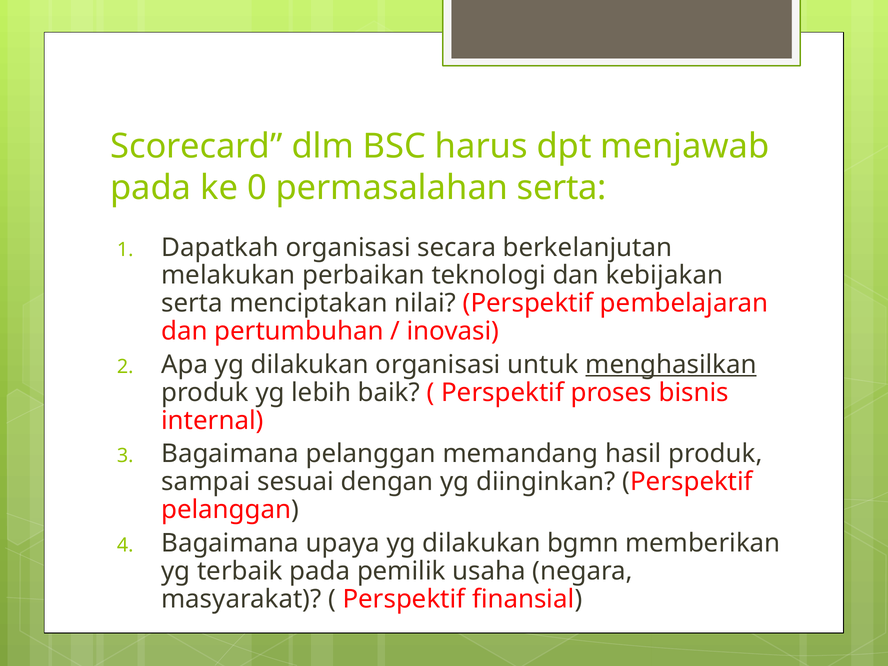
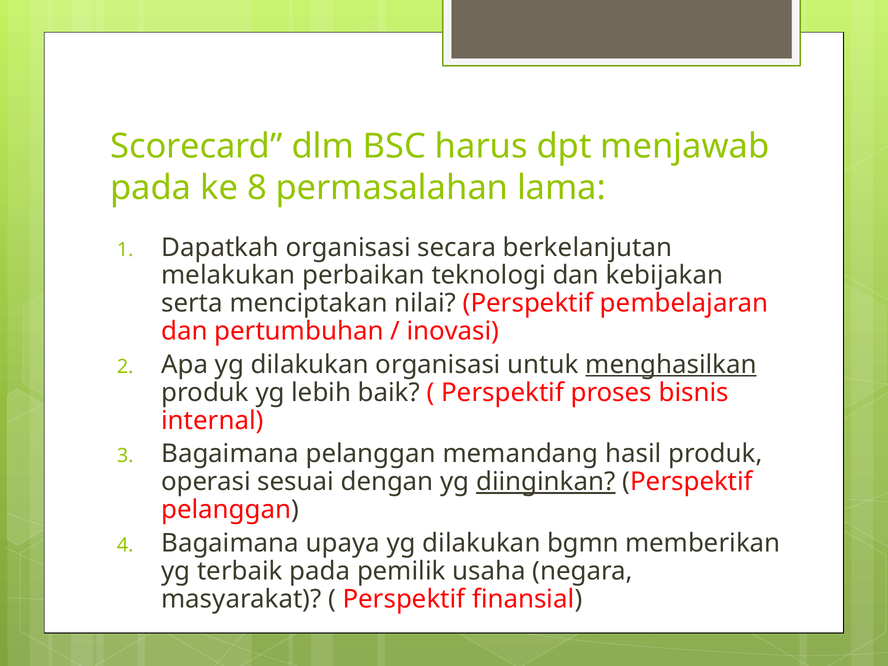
0: 0 -> 8 (257, 188)
permasalahan serta: serta -> lama (562, 188)
sampai: sampai -> operasi (206, 482)
diinginkan underline: none -> present (546, 482)
